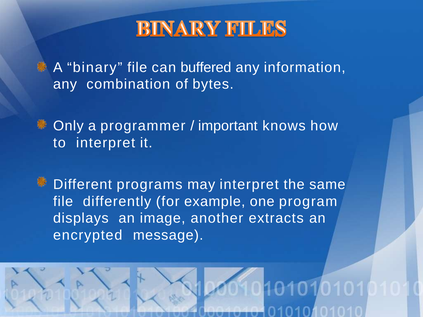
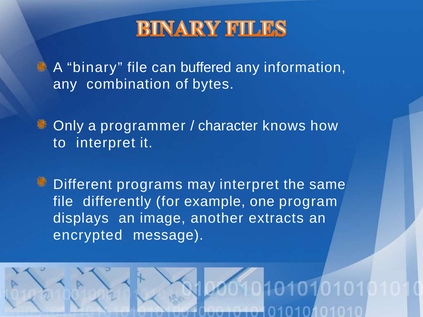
important: important -> character (228, 126)
